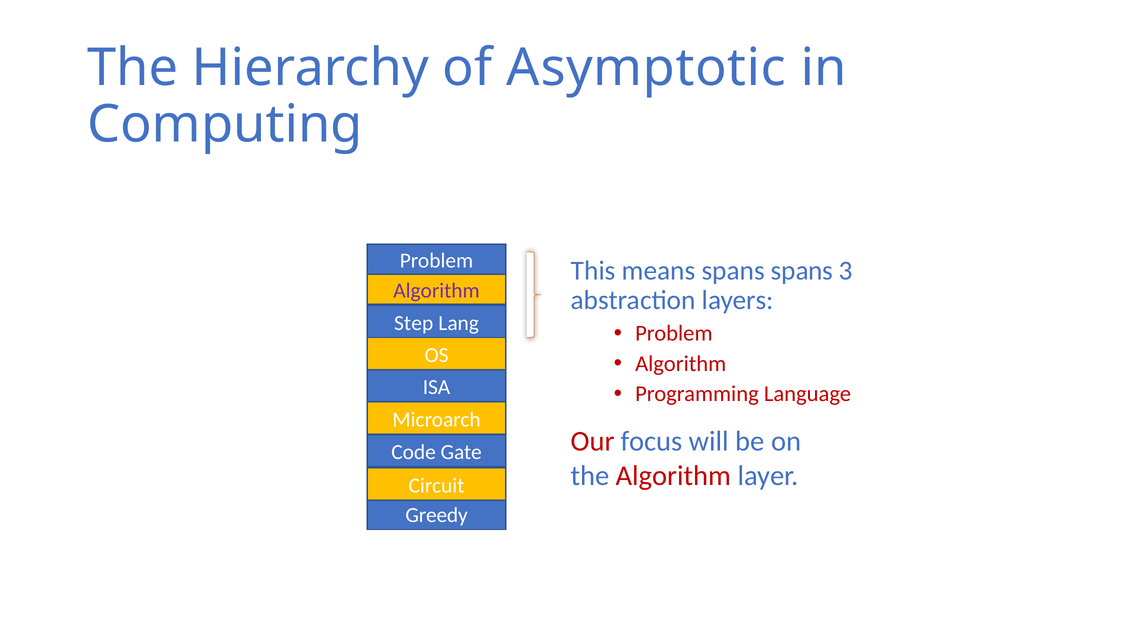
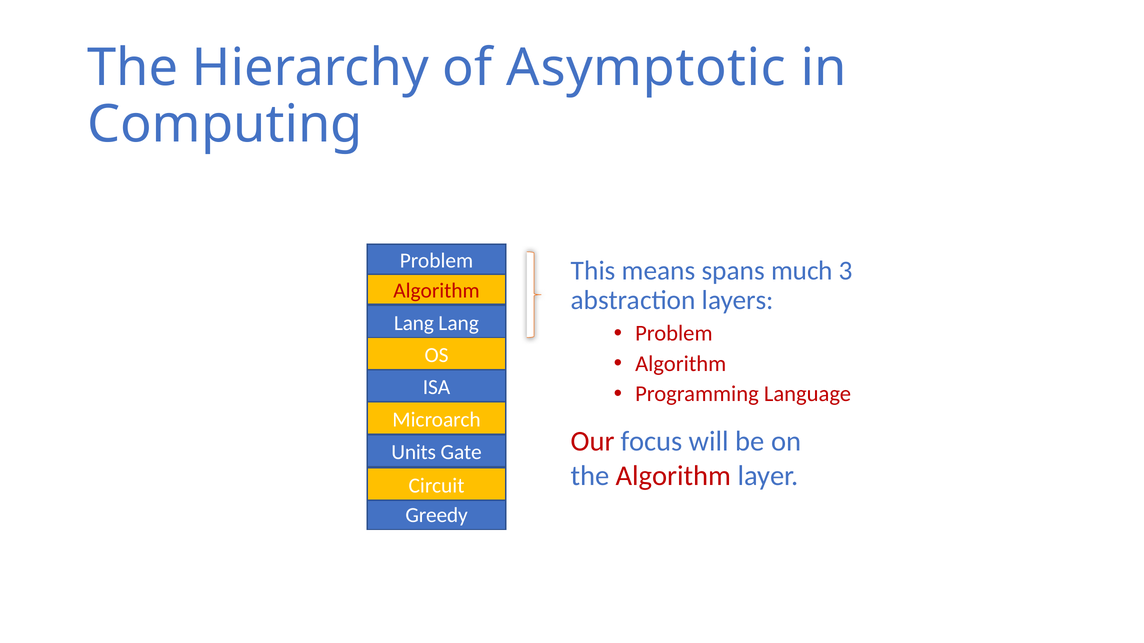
spans spans: spans -> much (802, 271)
Algorithm colour: purple -> red (437, 291)
Step: Step -> Lang (414, 323)
Code: Code -> Units (414, 453)
